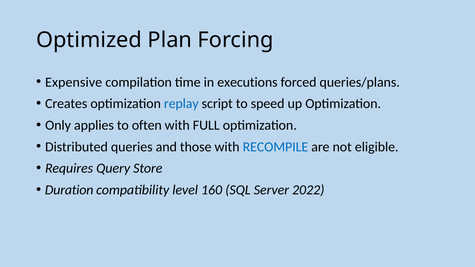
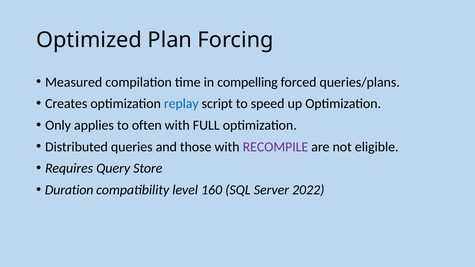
Expensive: Expensive -> Measured (74, 82)
executions: executions -> compelling (247, 82)
RECOMPILE colour: blue -> purple (275, 147)
